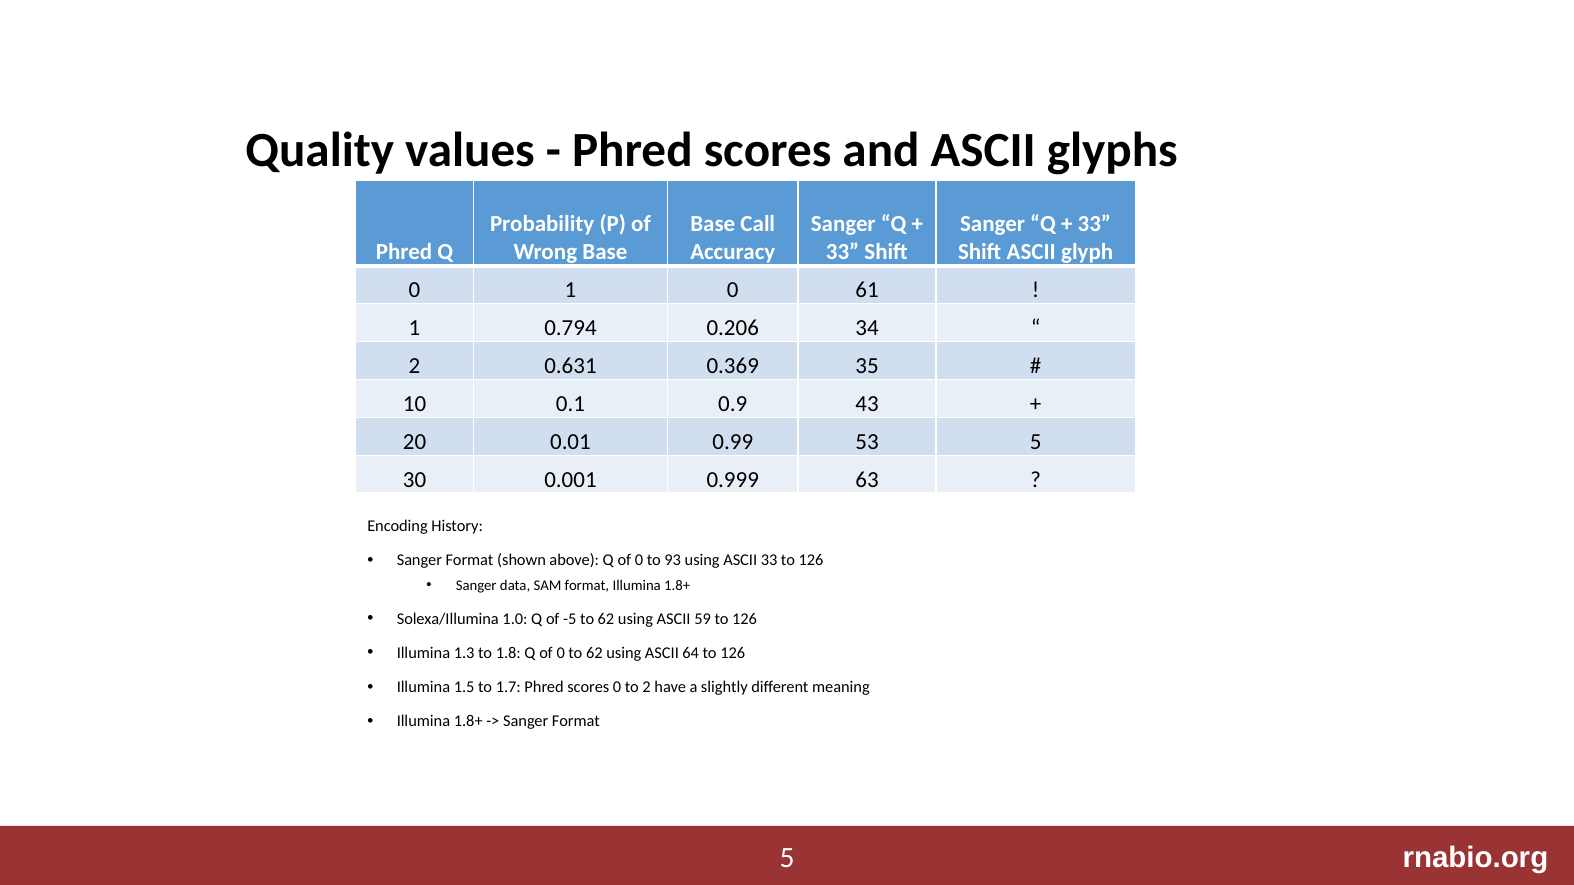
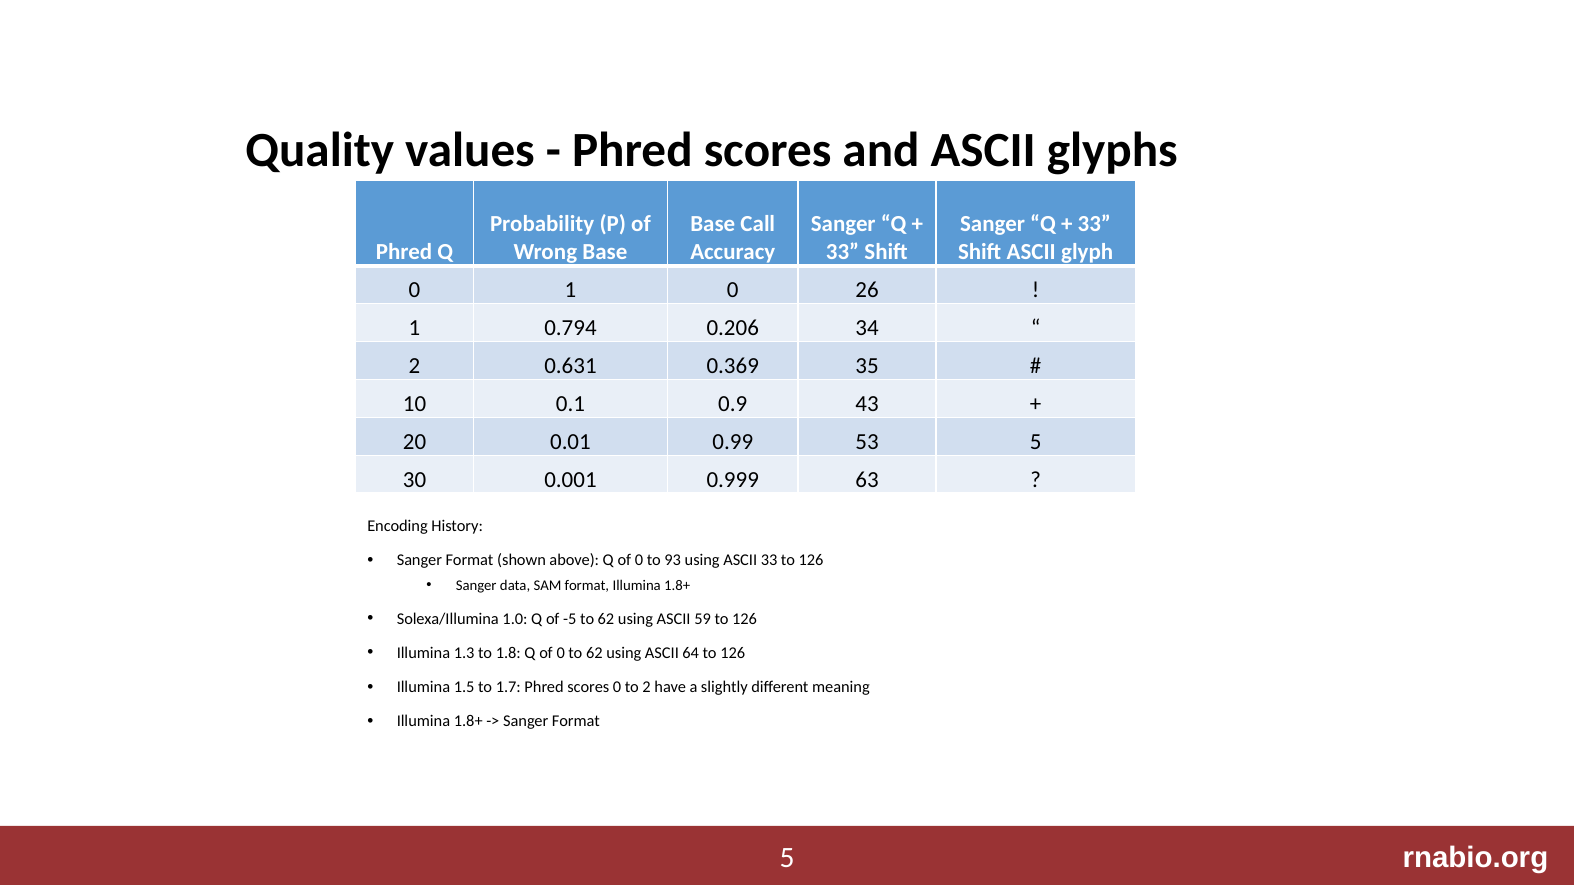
61: 61 -> 26 (867, 290)
